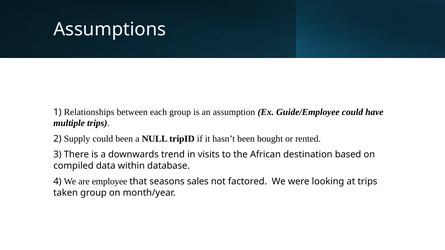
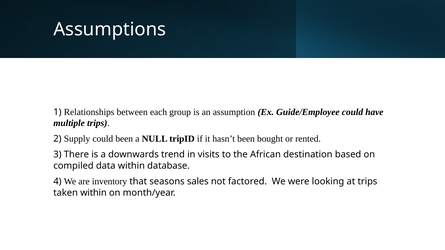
employee: employee -> inventory (110, 182)
taken group: group -> within (93, 193)
